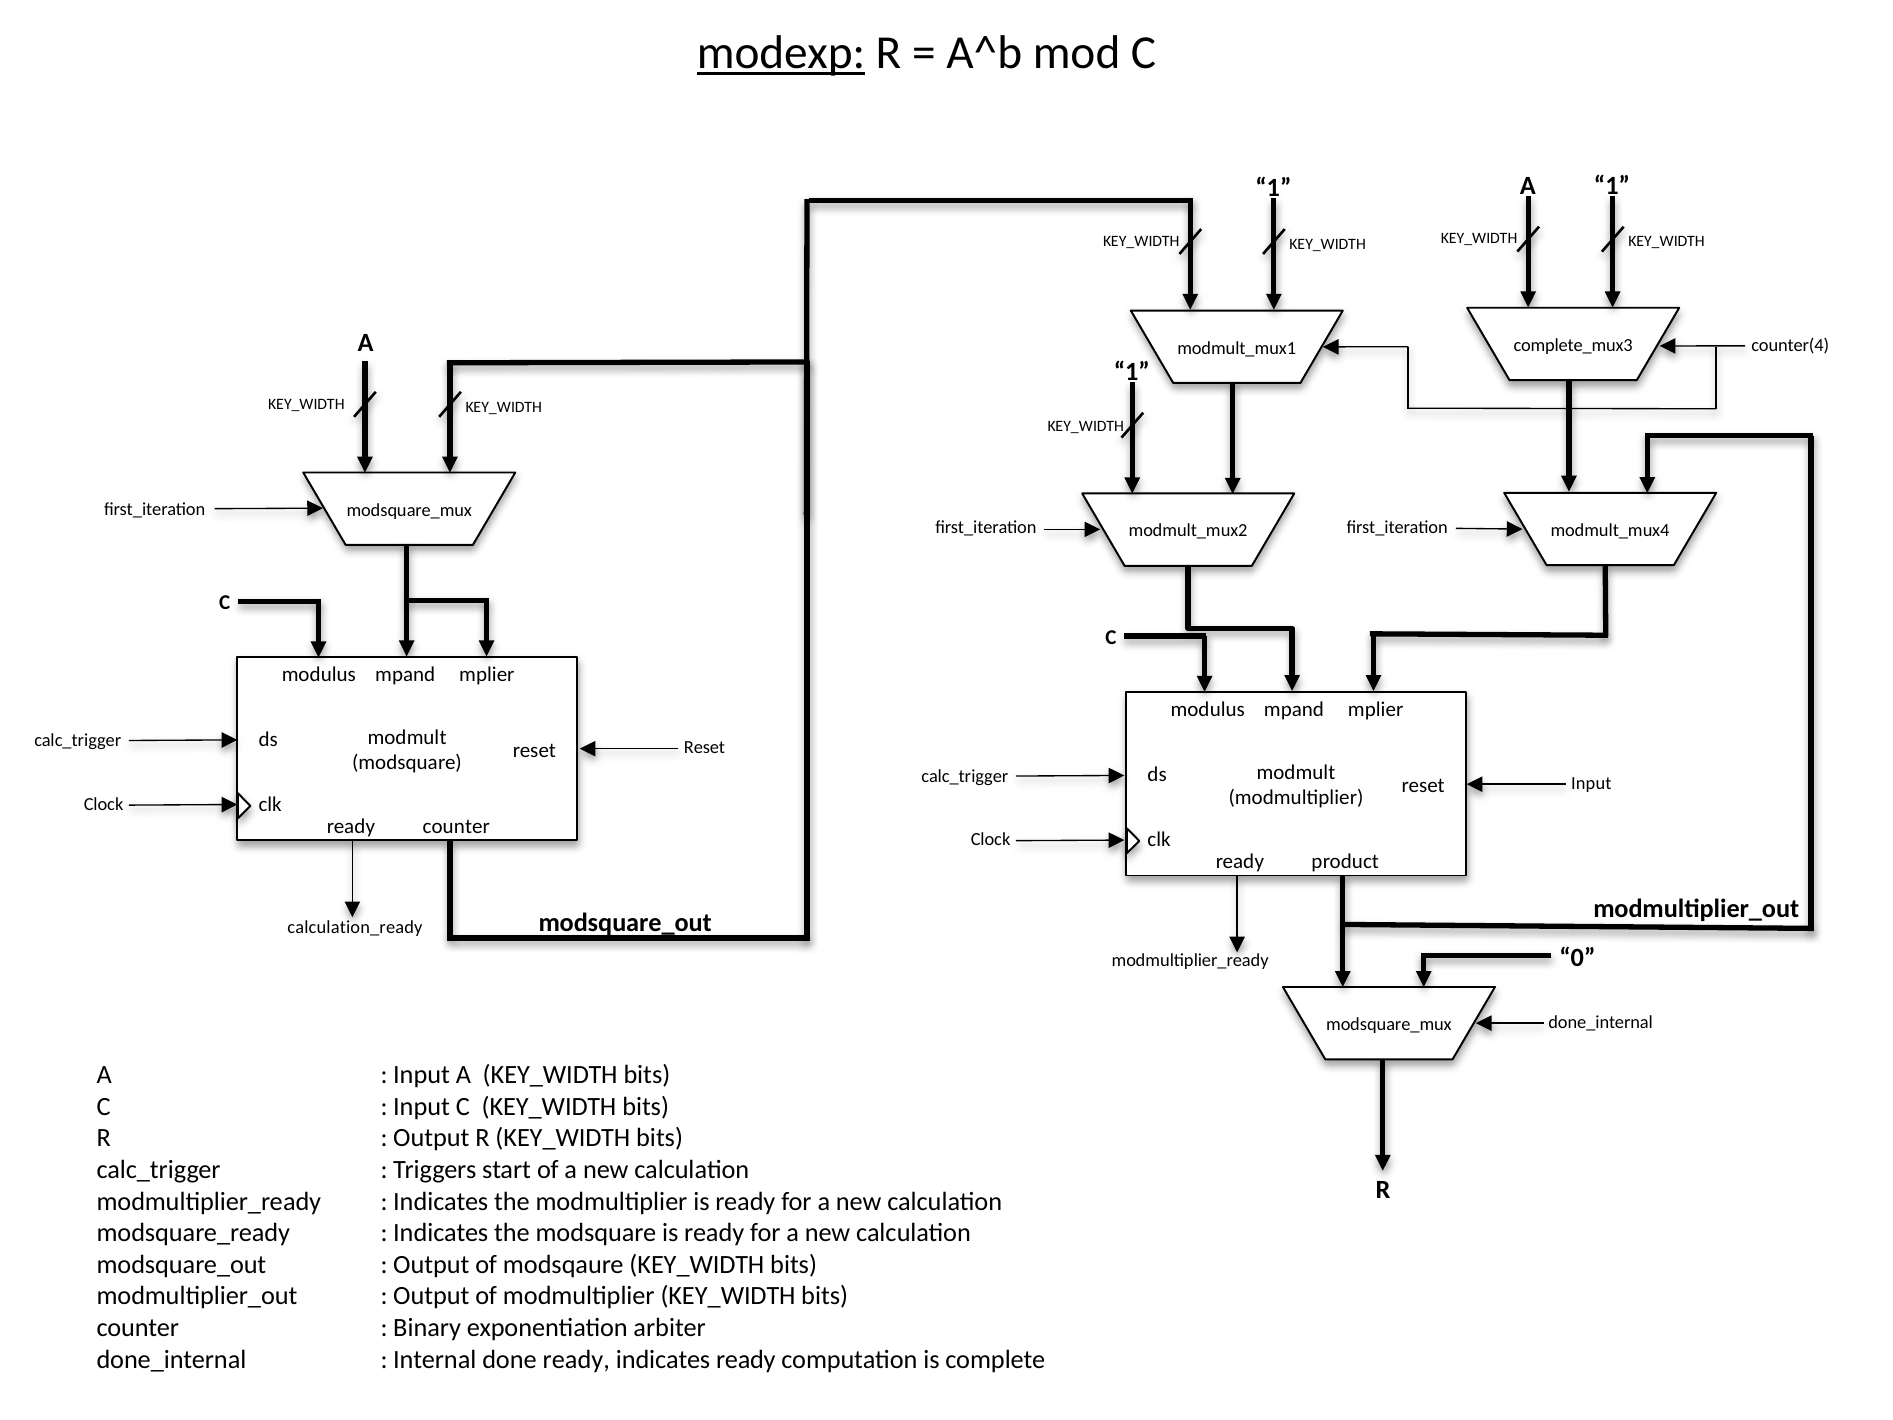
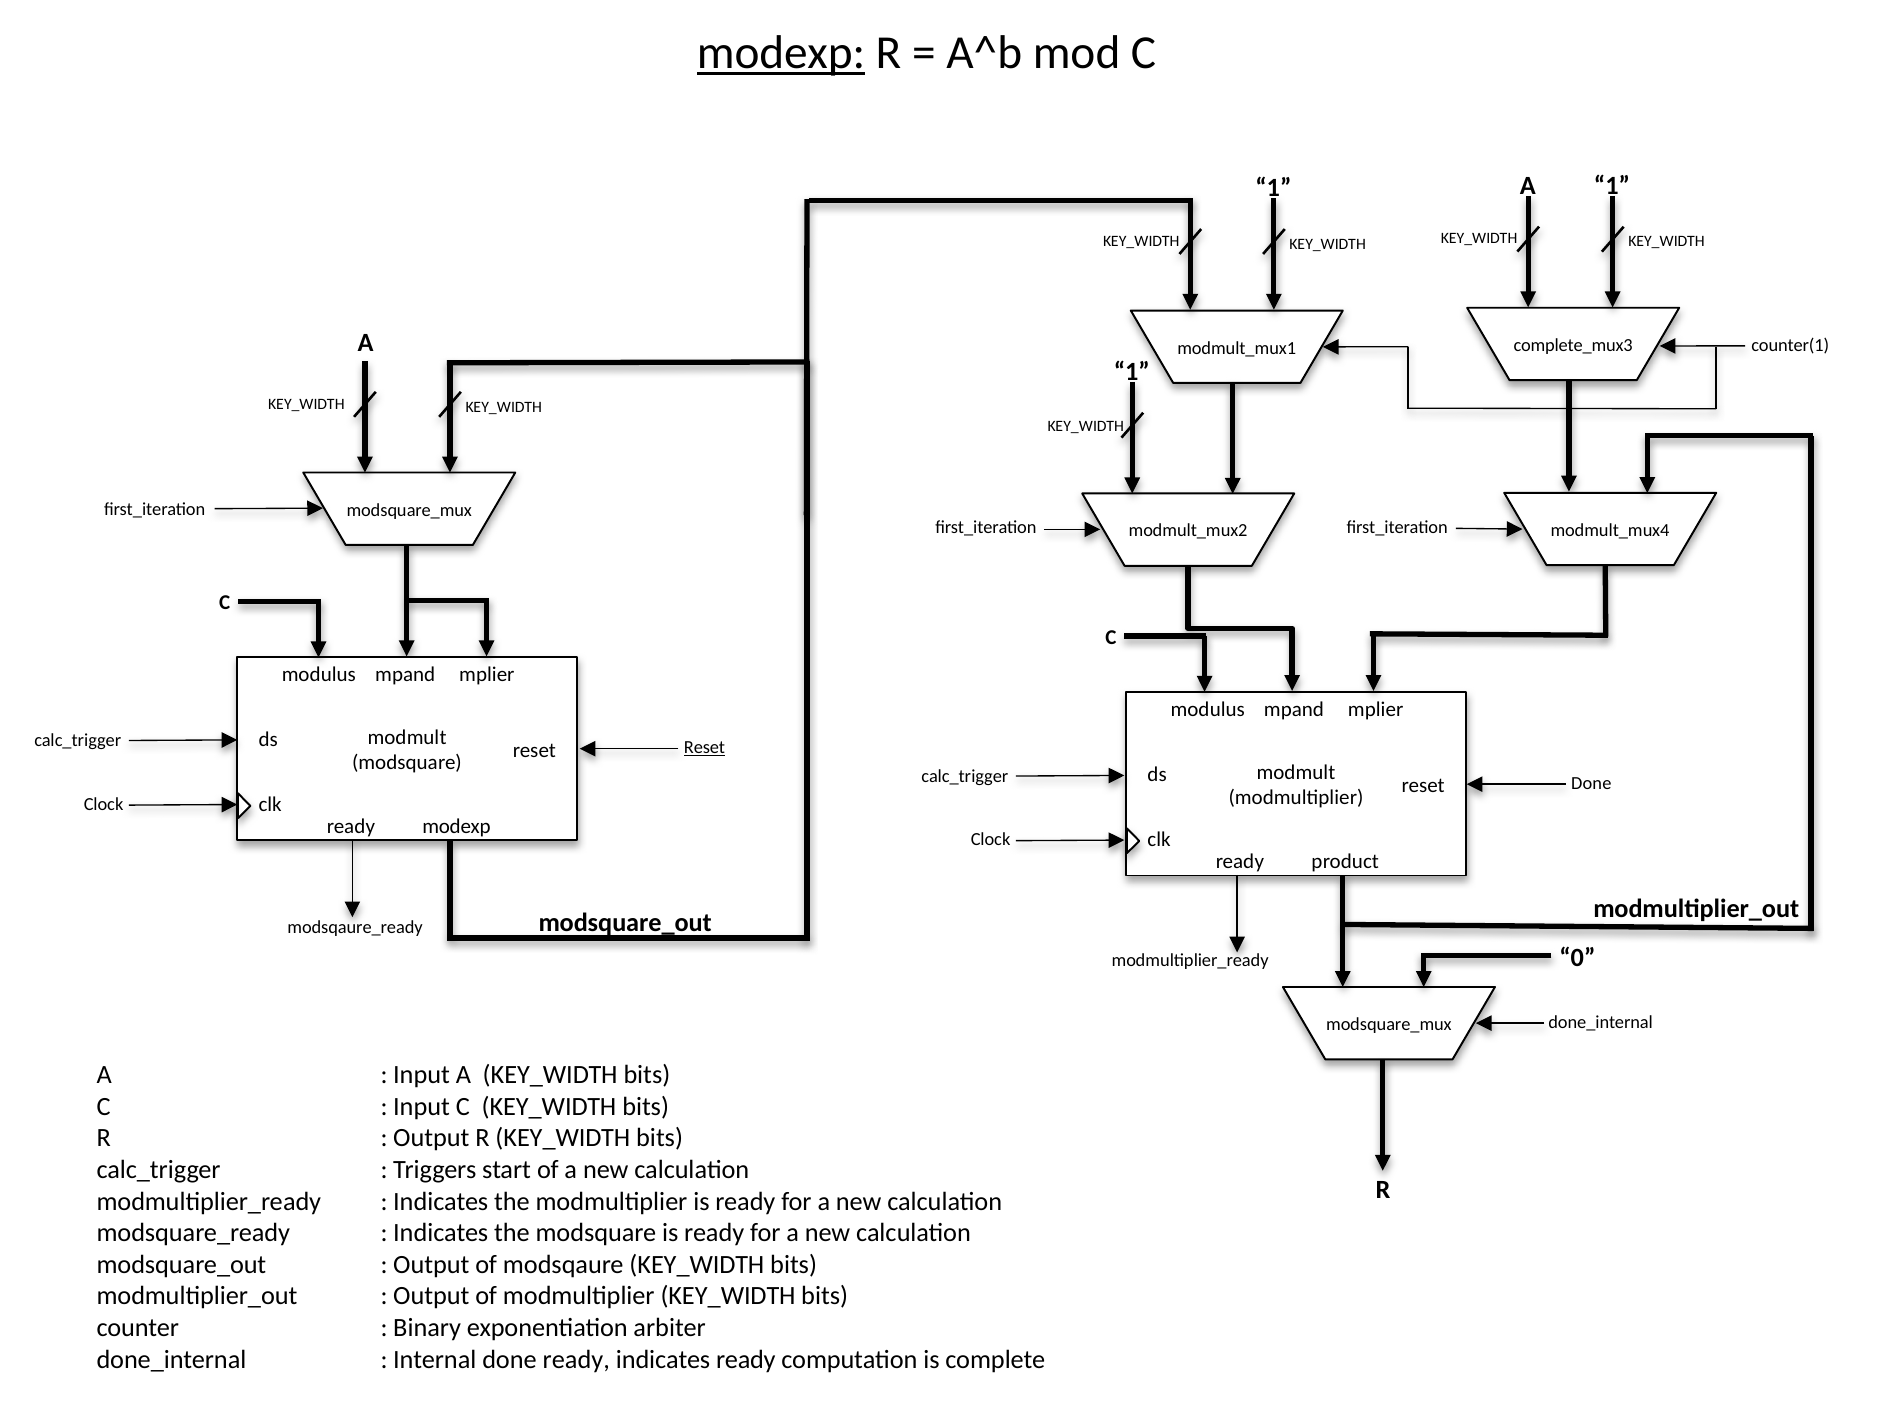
counter(4: counter(4 -> counter(1 (1790, 346)
Reset underline: none -> present (704, 748)
Input: Input -> Done (1591, 783)
counter: counter -> modexp (456, 826)
calculation_ready: calculation_ready -> modsqaure_ready (355, 927)
